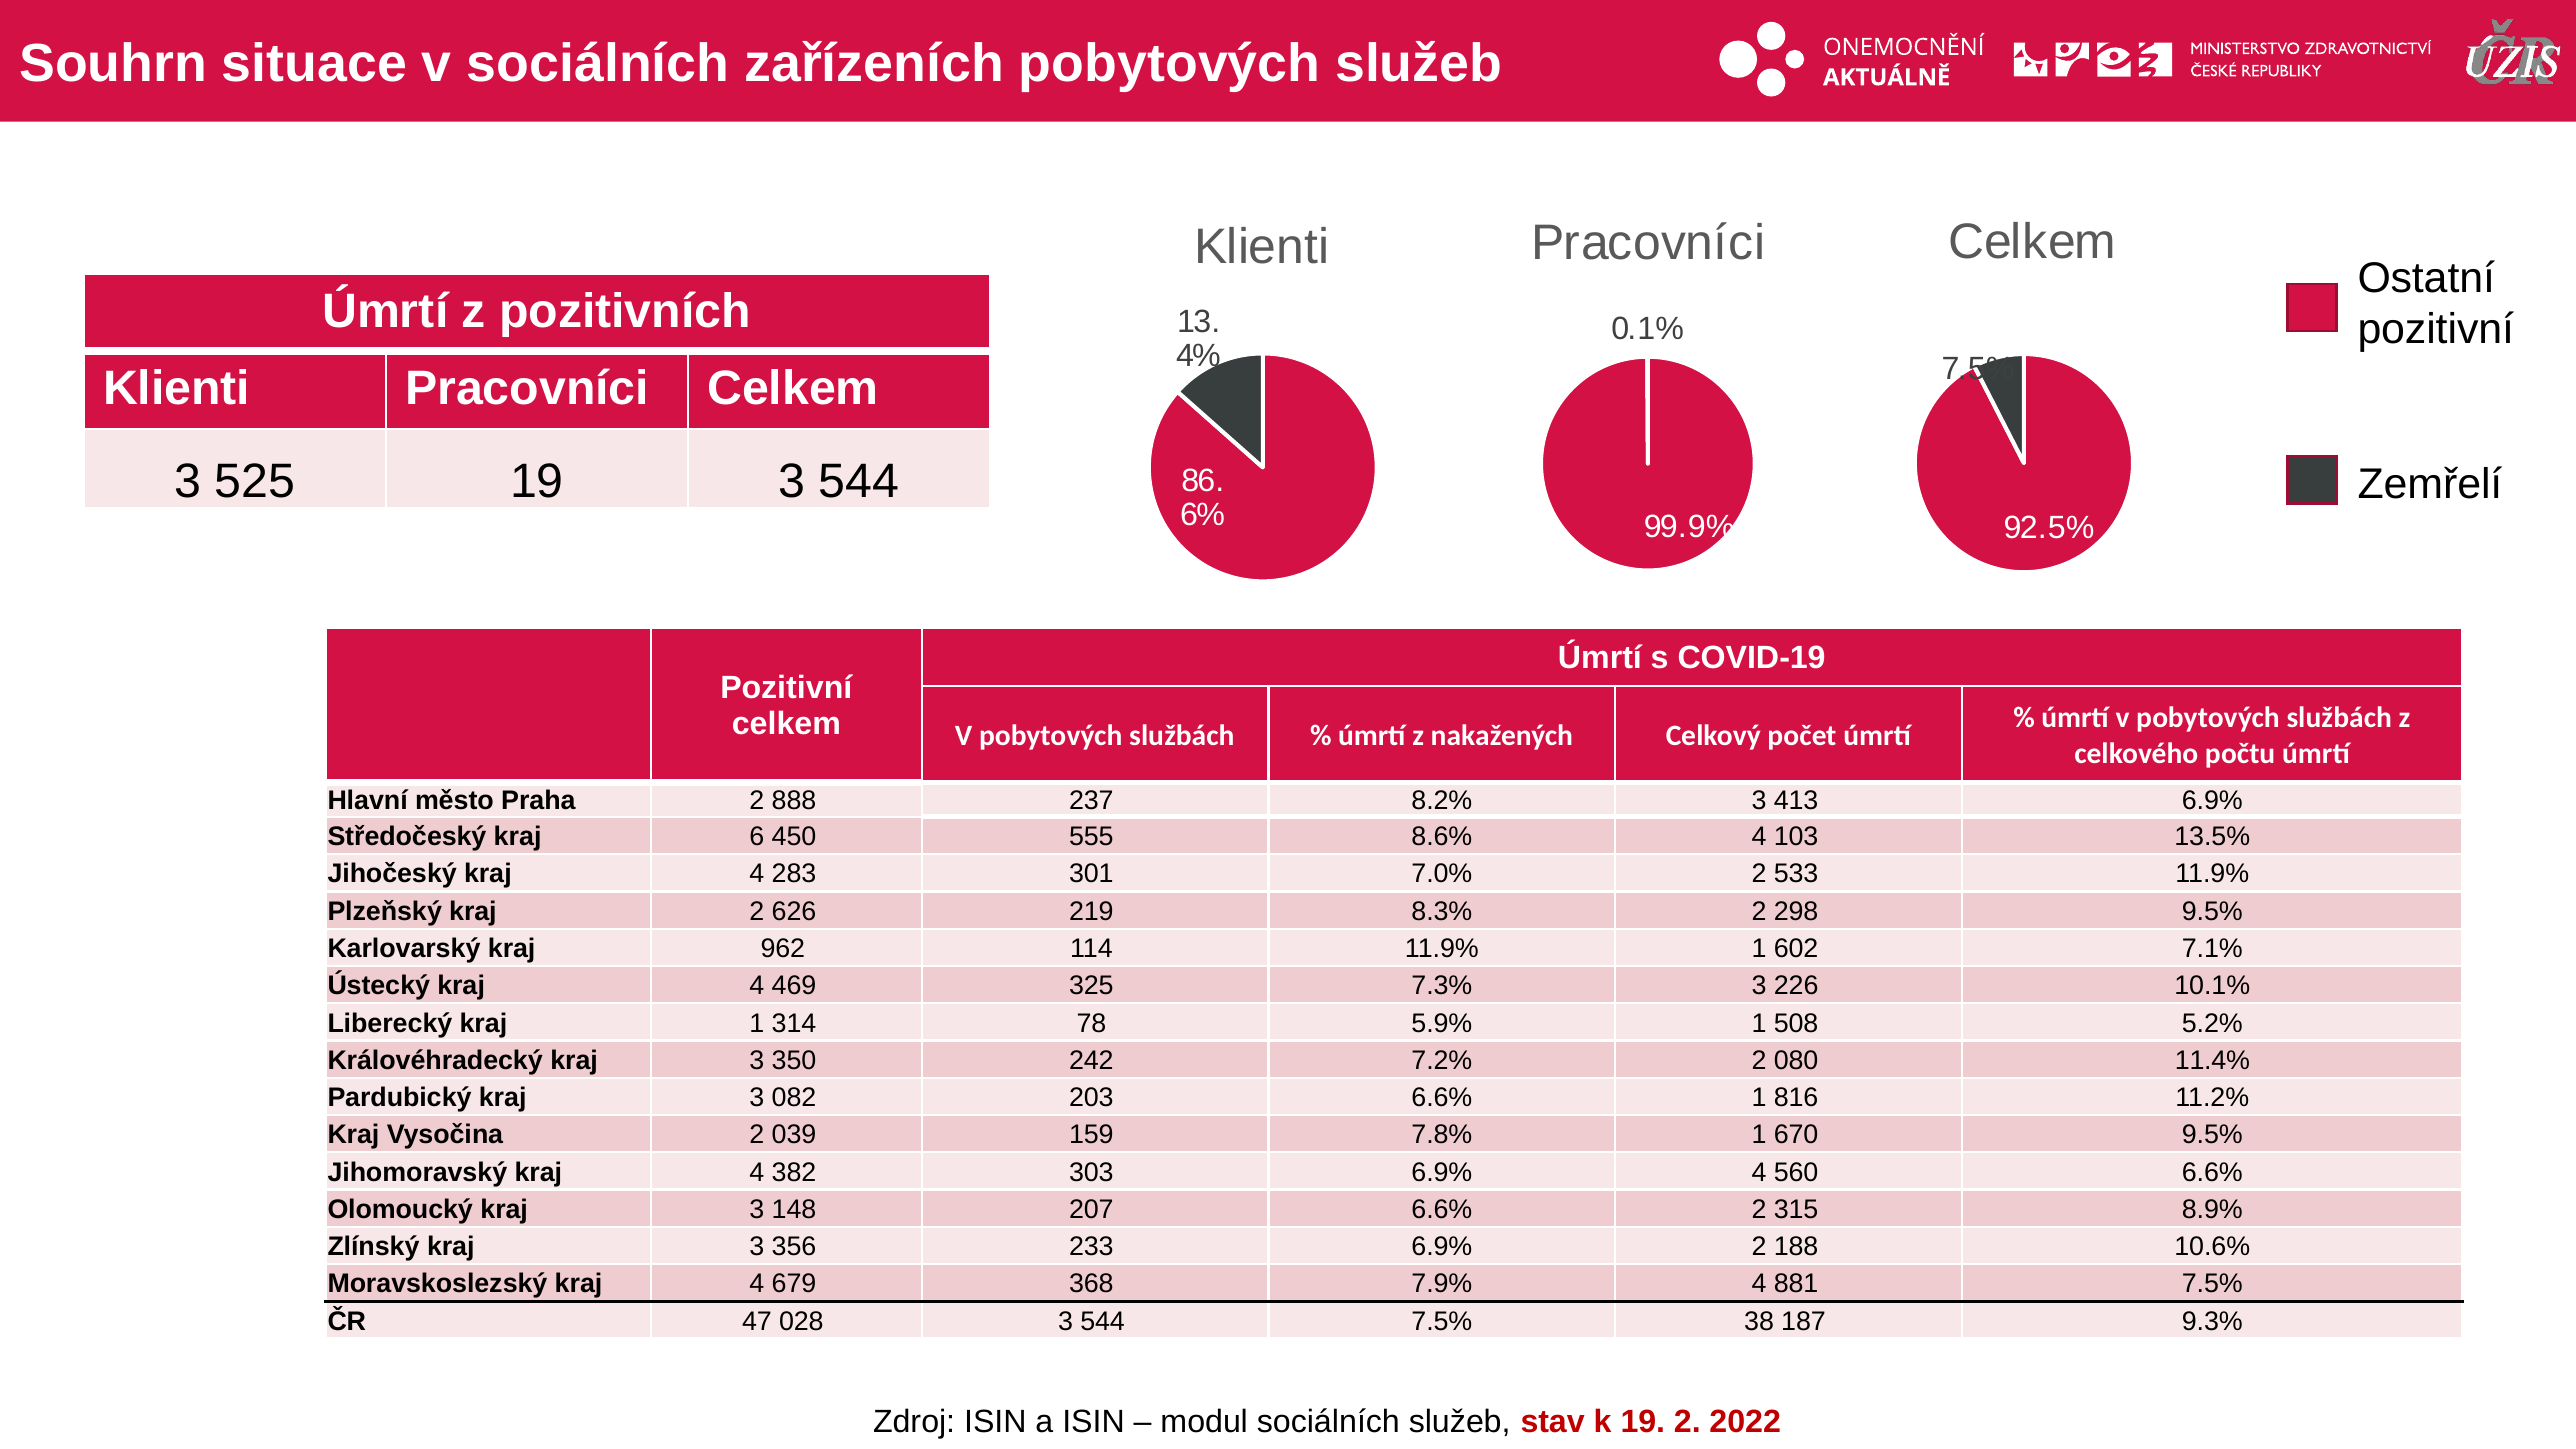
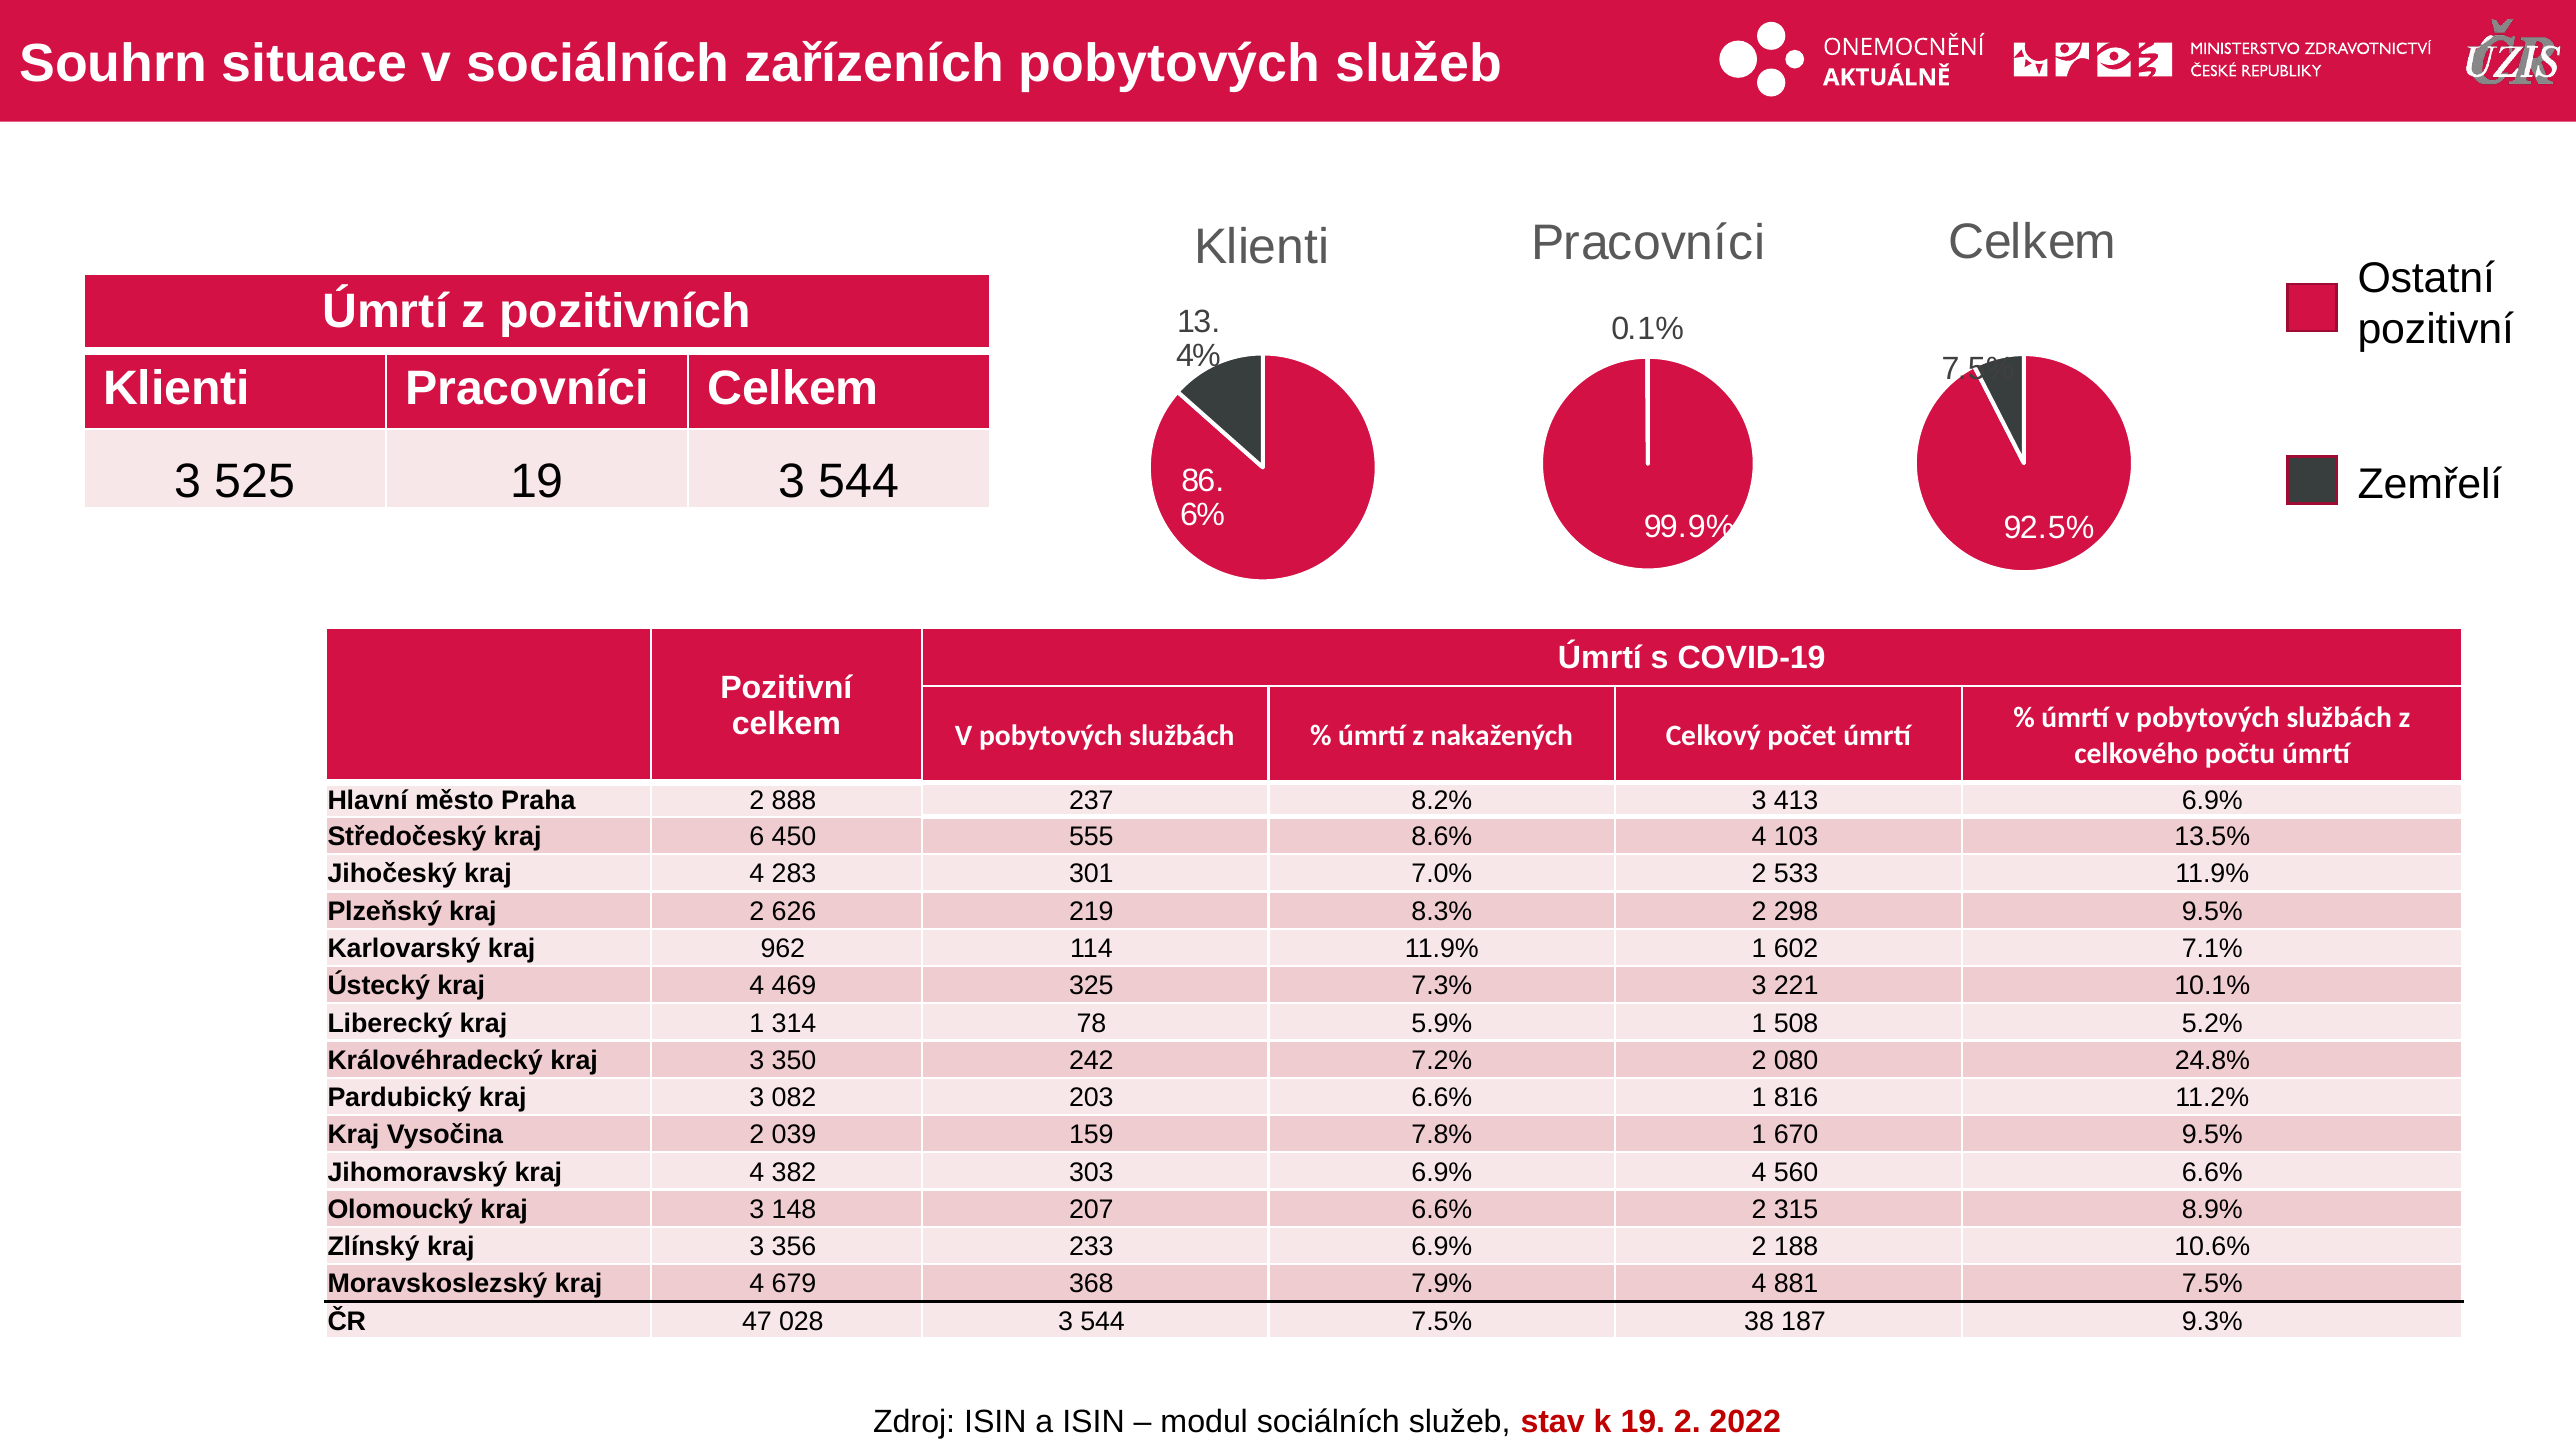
226: 226 -> 221 (1796, 986)
11.4%: 11.4% -> 24.8% (2212, 1060)
